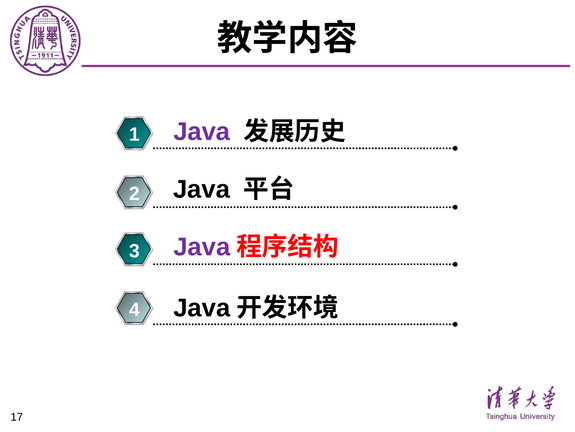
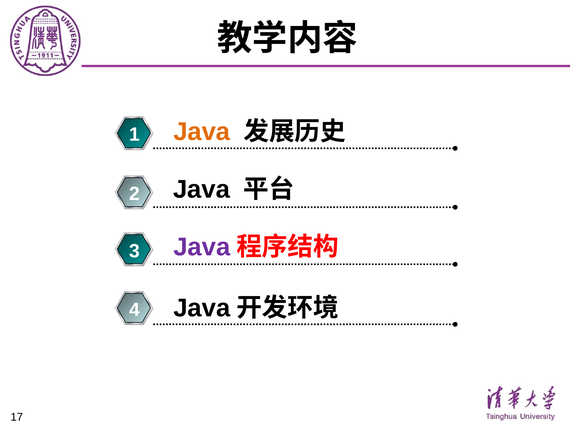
Java colour: purple -> orange (202, 132)
